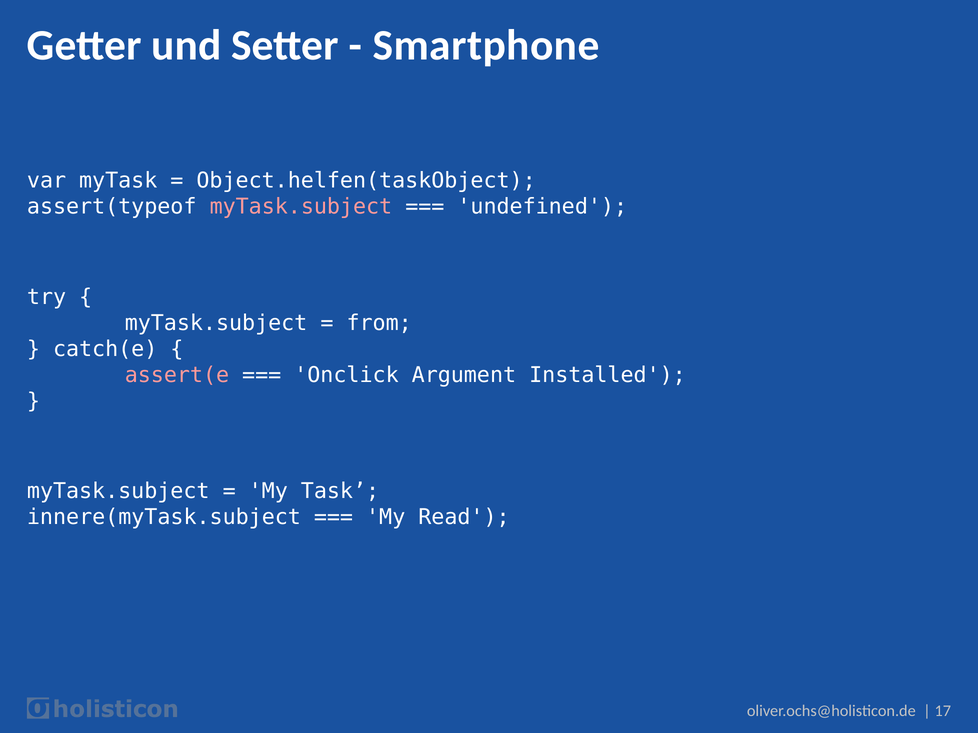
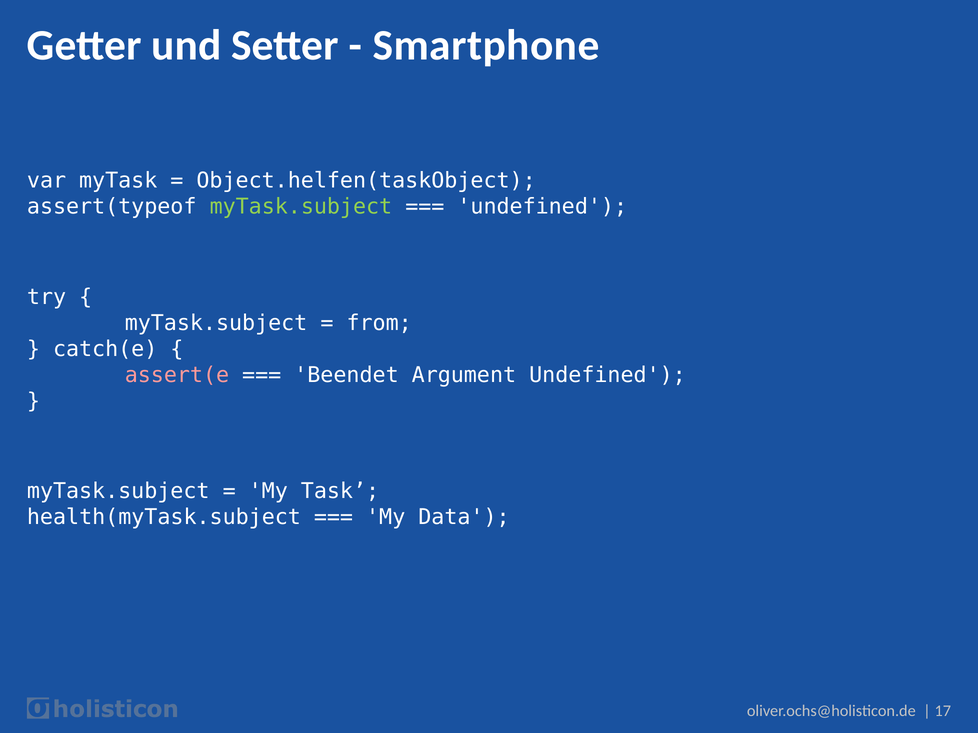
myTask.subject colour: pink -> light green (301, 207)
Onclick: Onclick -> Beendet (346, 375)
Argument Installed: Installed -> Undefined (607, 375)
innere(myTask.subject: innere(myTask.subject -> health(myTask.subject (164, 517)
Read: Read -> Data (464, 517)
